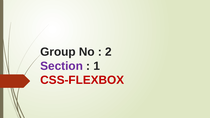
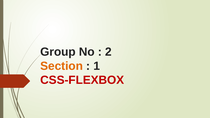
Section colour: purple -> orange (62, 66)
